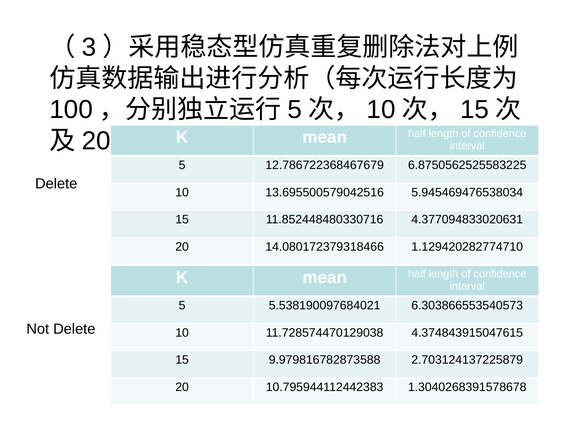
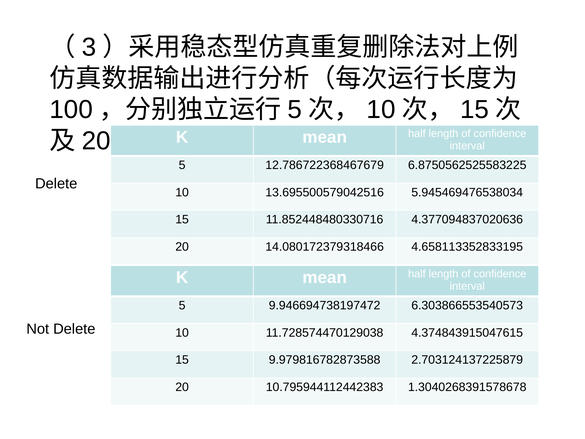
4.377094833020631: 4.377094833020631 -> 4.377094837020636 (467, 219)
1.129420282774710: 1.129420282774710 -> 4.658113352833195 (467, 247)
5.538190097684021: 5.538190097684021 -> 9.946694738197472 (325, 305)
